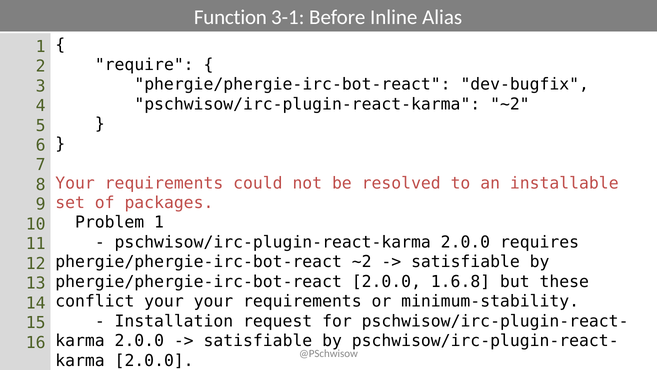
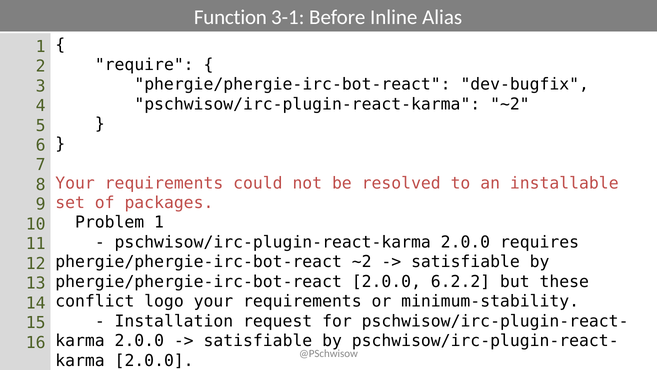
1.6.8: 1.6.8 -> 6.2.2 (461, 281)
conflict your: your -> logo (164, 301)
